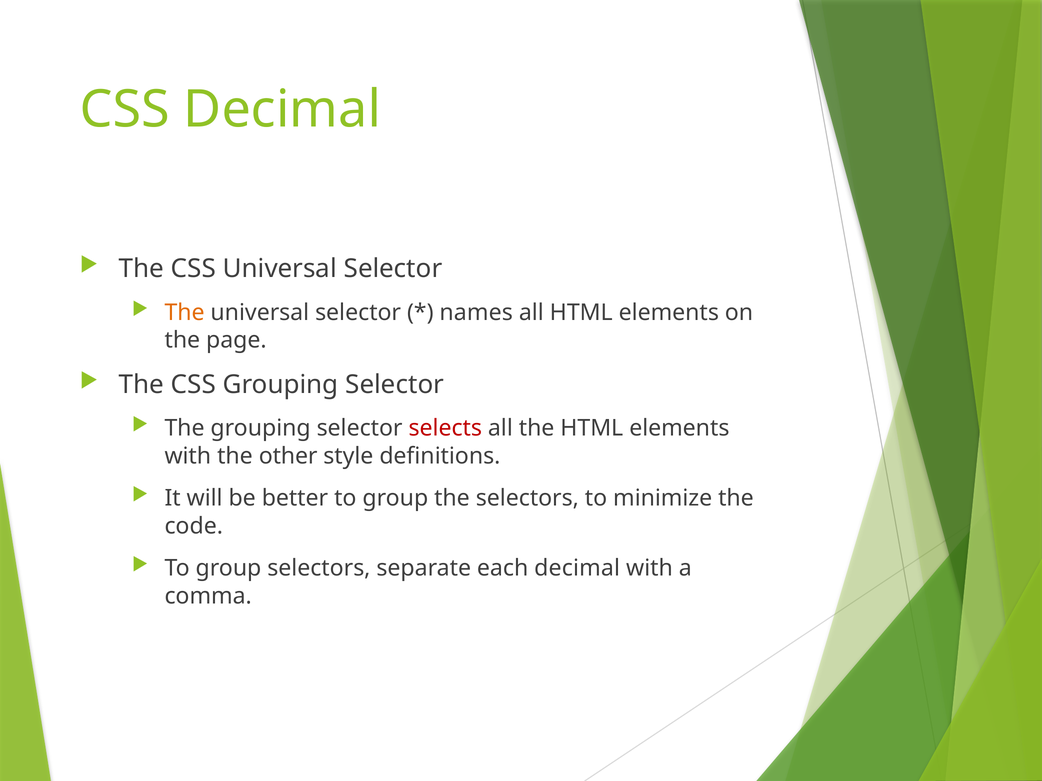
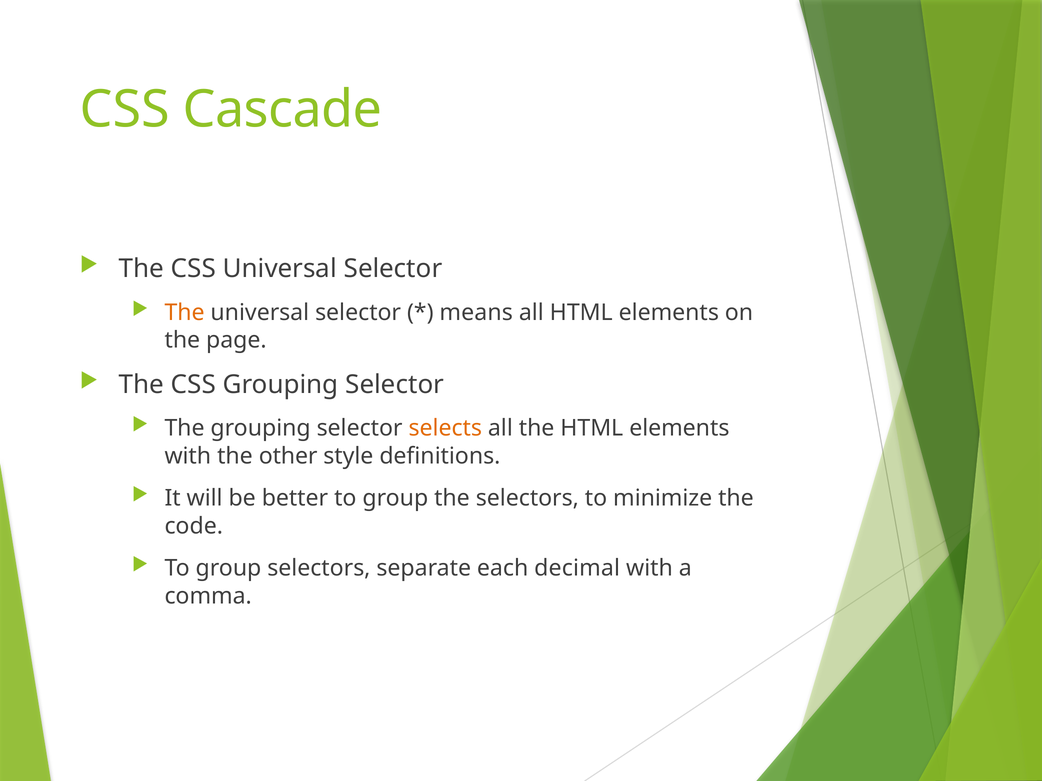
CSS Decimal: Decimal -> Cascade (282, 110)
names: names -> means (476, 313)
selects colour: red -> orange (445, 428)
